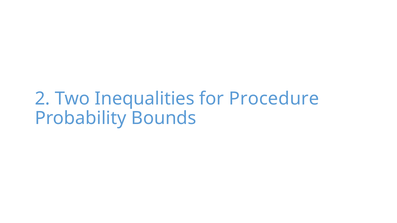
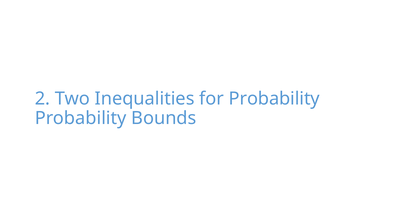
for Procedure: Procedure -> Probability (274, 99)
